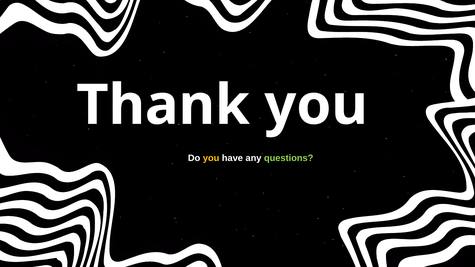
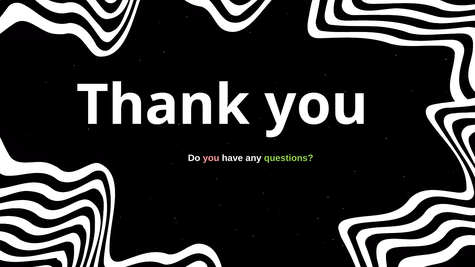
you colour: yellow -> pink (211, 158)
